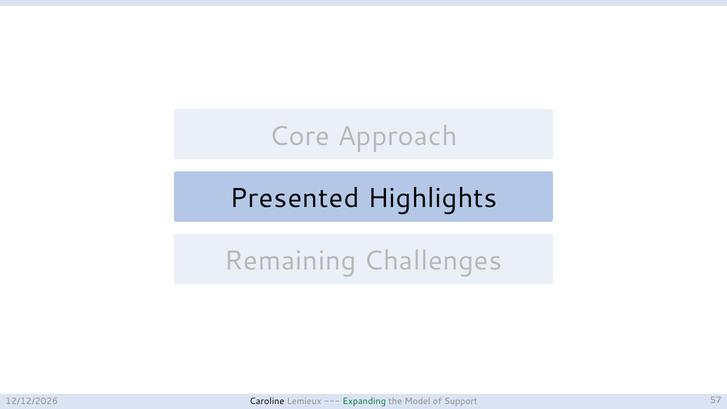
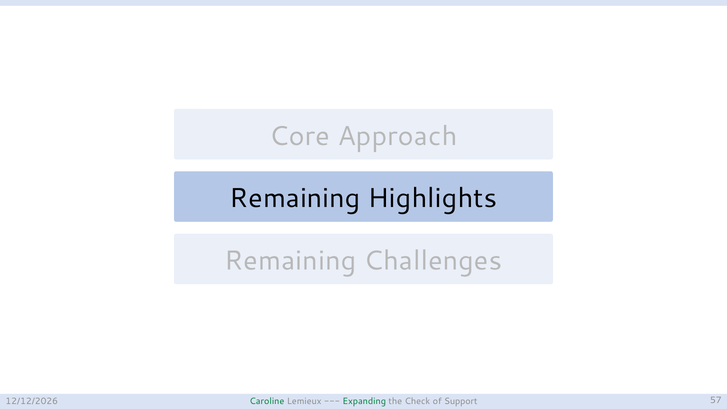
Presented: Presented -> Remaining (295, 198)
Caroline colour: black -> green (267, 401)
Model: Model -> Check (417, 401)
